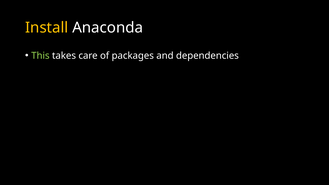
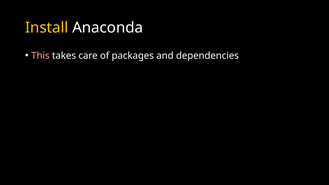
This colour: light green -> pink (40, 56)
